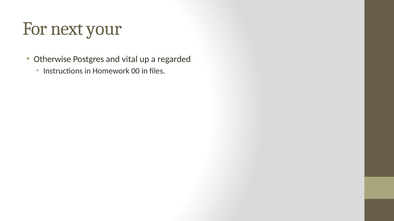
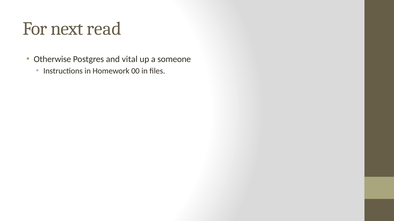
your: your -> read (104, 29)
regarded: regarded -> someone (174, 59)
